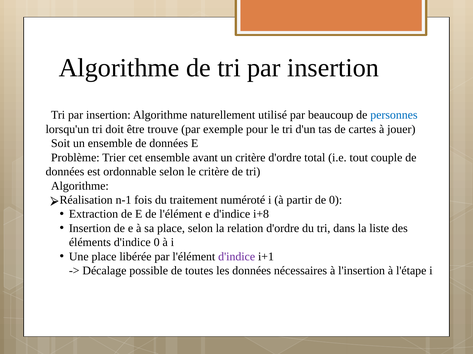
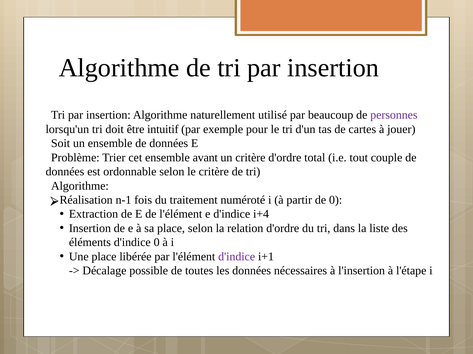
personnes colour: blue -> purple (394, 115)
trouve: trouve -> intuitif (163, 129)
i+8: i+8 -> i+4 (261, 215)
